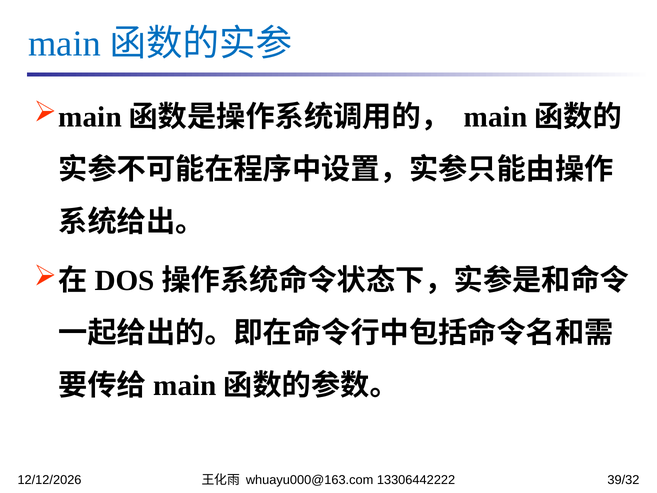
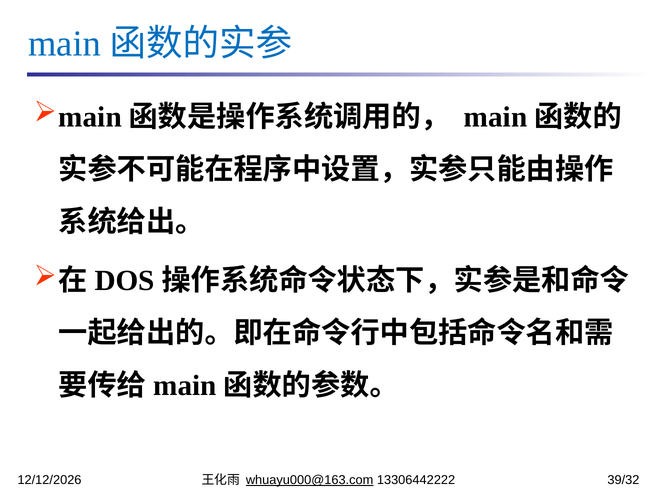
whuayu000@163.com underline: none -> present (310, 480)
